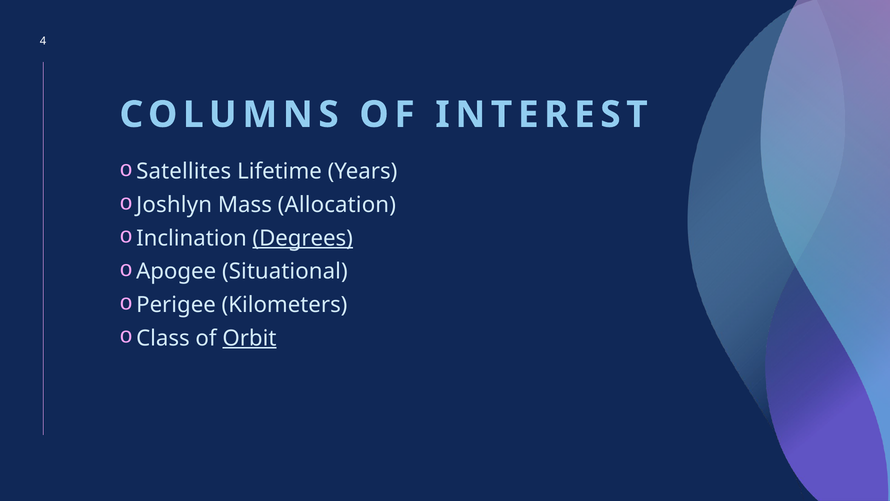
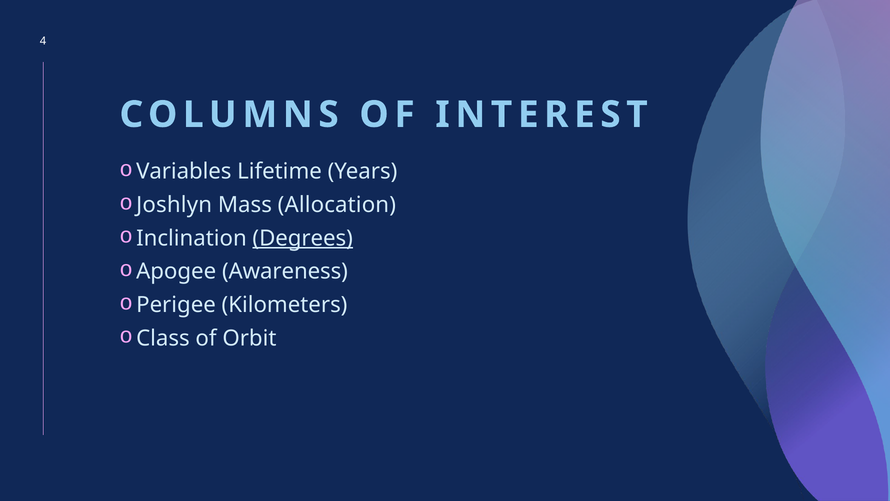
Satellites: Satellites -> Variables (184, 171)
Situational: Situational -> Awareness (285, 271)
Orbit underline: present -> none (249, 338)
